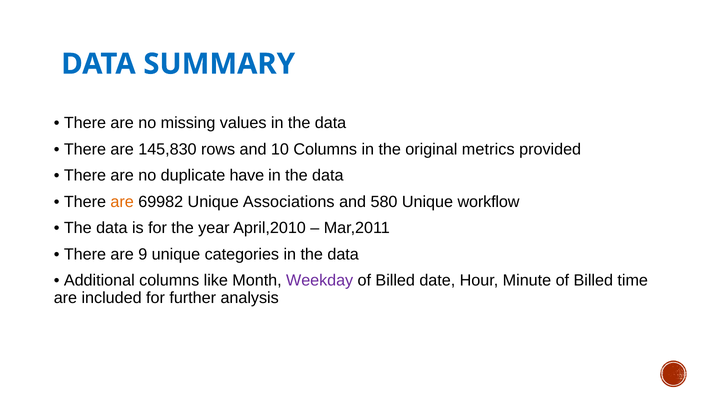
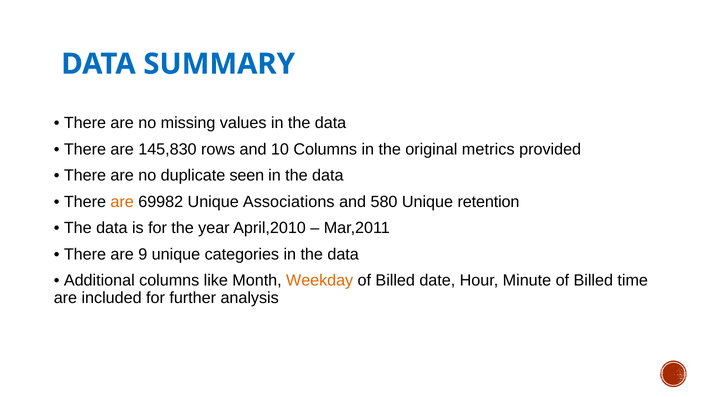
have: have -> seen (247, 176)
workflow: workflow -> retention (488, 202)
Weekday colour: purple -> orange (320, 281)
